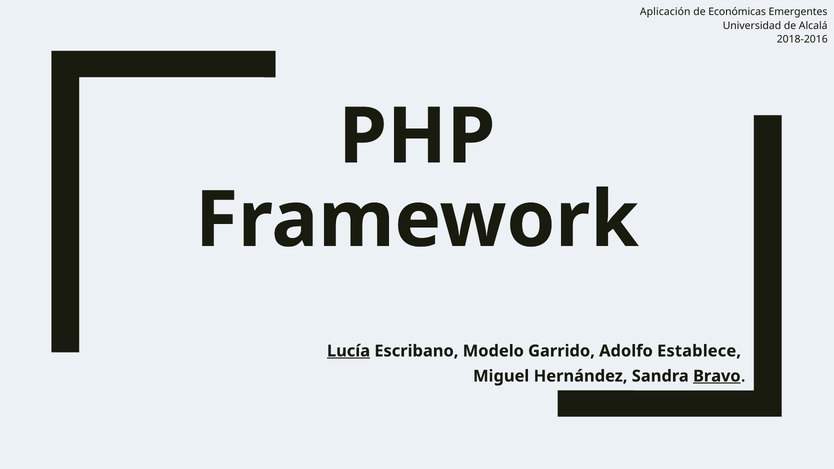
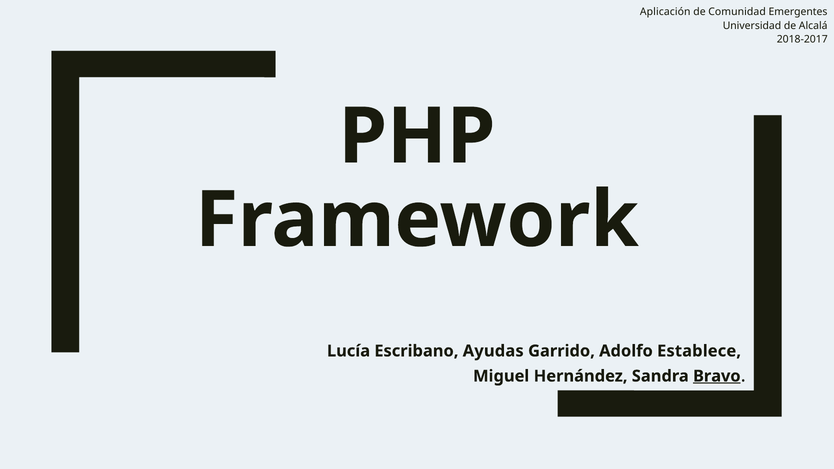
Económicas: Económicas -> Comunidad (737, 12)
2018-2016: 2018-2016 -> 2018-2017 (802, 40)
Lucía underline: present -> none (348, 351)
Modelo: Modelo -> Ayudas (493, 351)
